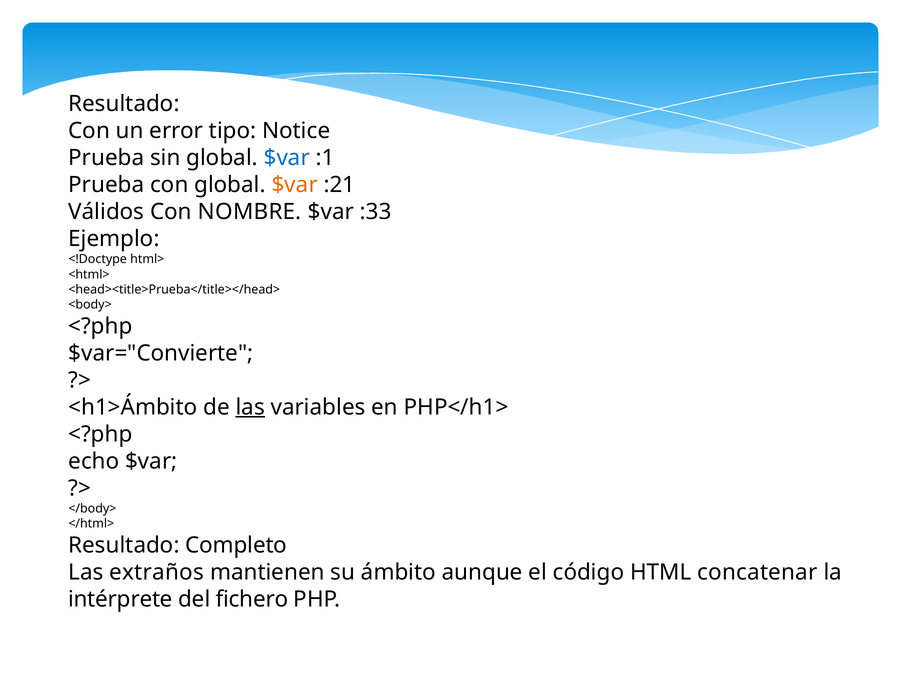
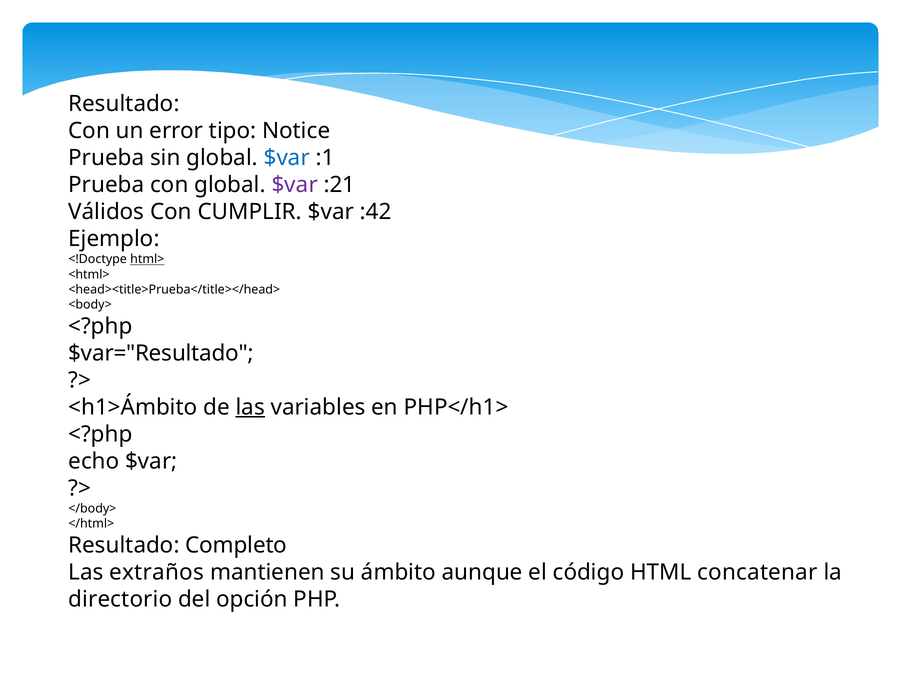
$var colour: orange -> purple (295, 185)
NOMBRE: NOMBRE -> CUMPLIR (250, 212)
:33: :33 -> :42 (376, 212)
html> underline: none -> present (147, 259)
$var="Convierte: $var="Convierte -> $var="Resultado (161, 353)
intérprete: intérprete -> directorio (120, 599)
fichero: fichero -> opción (252, 599)
